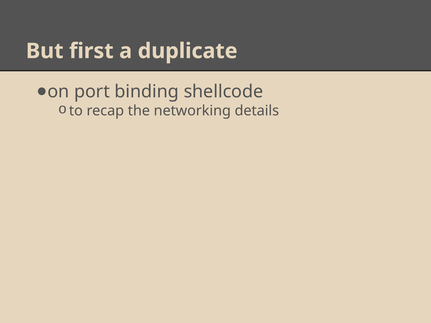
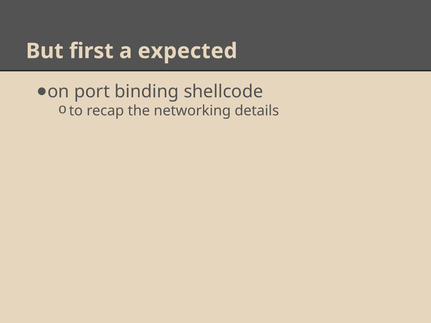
duplicate: duplicate -> expected (188, 51)
